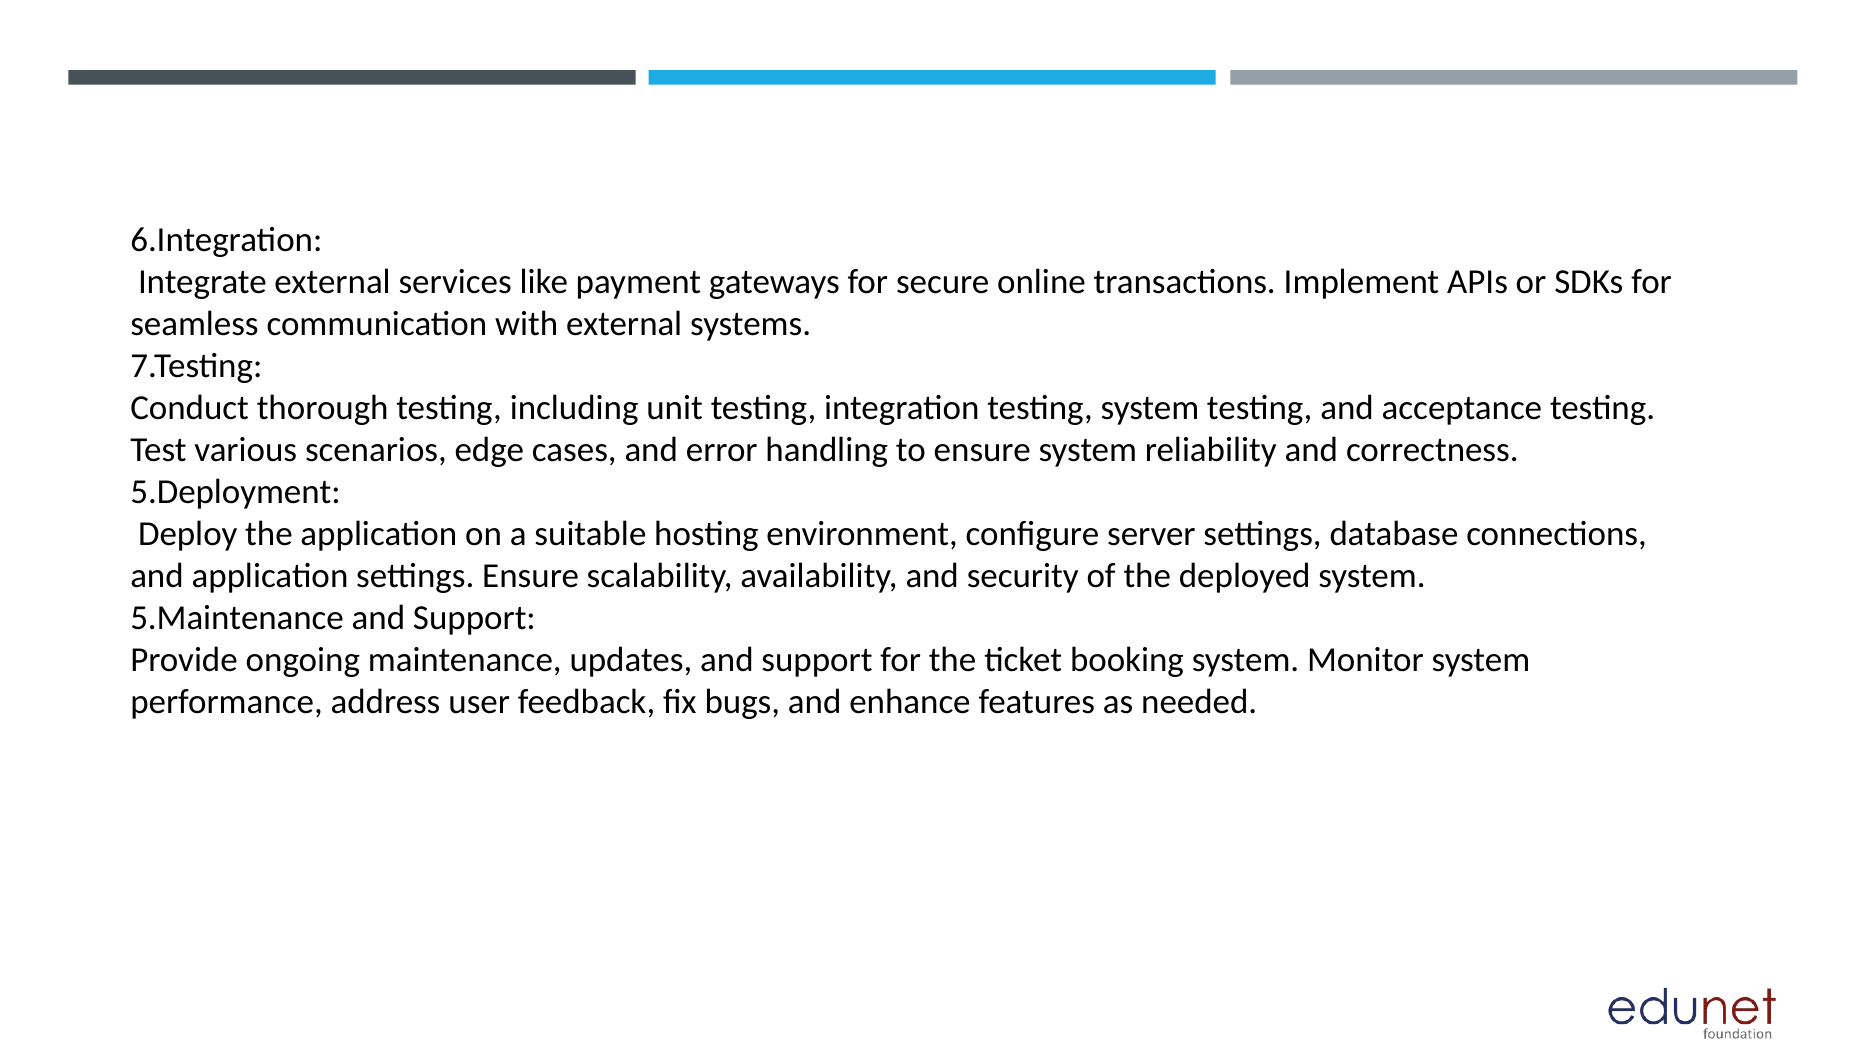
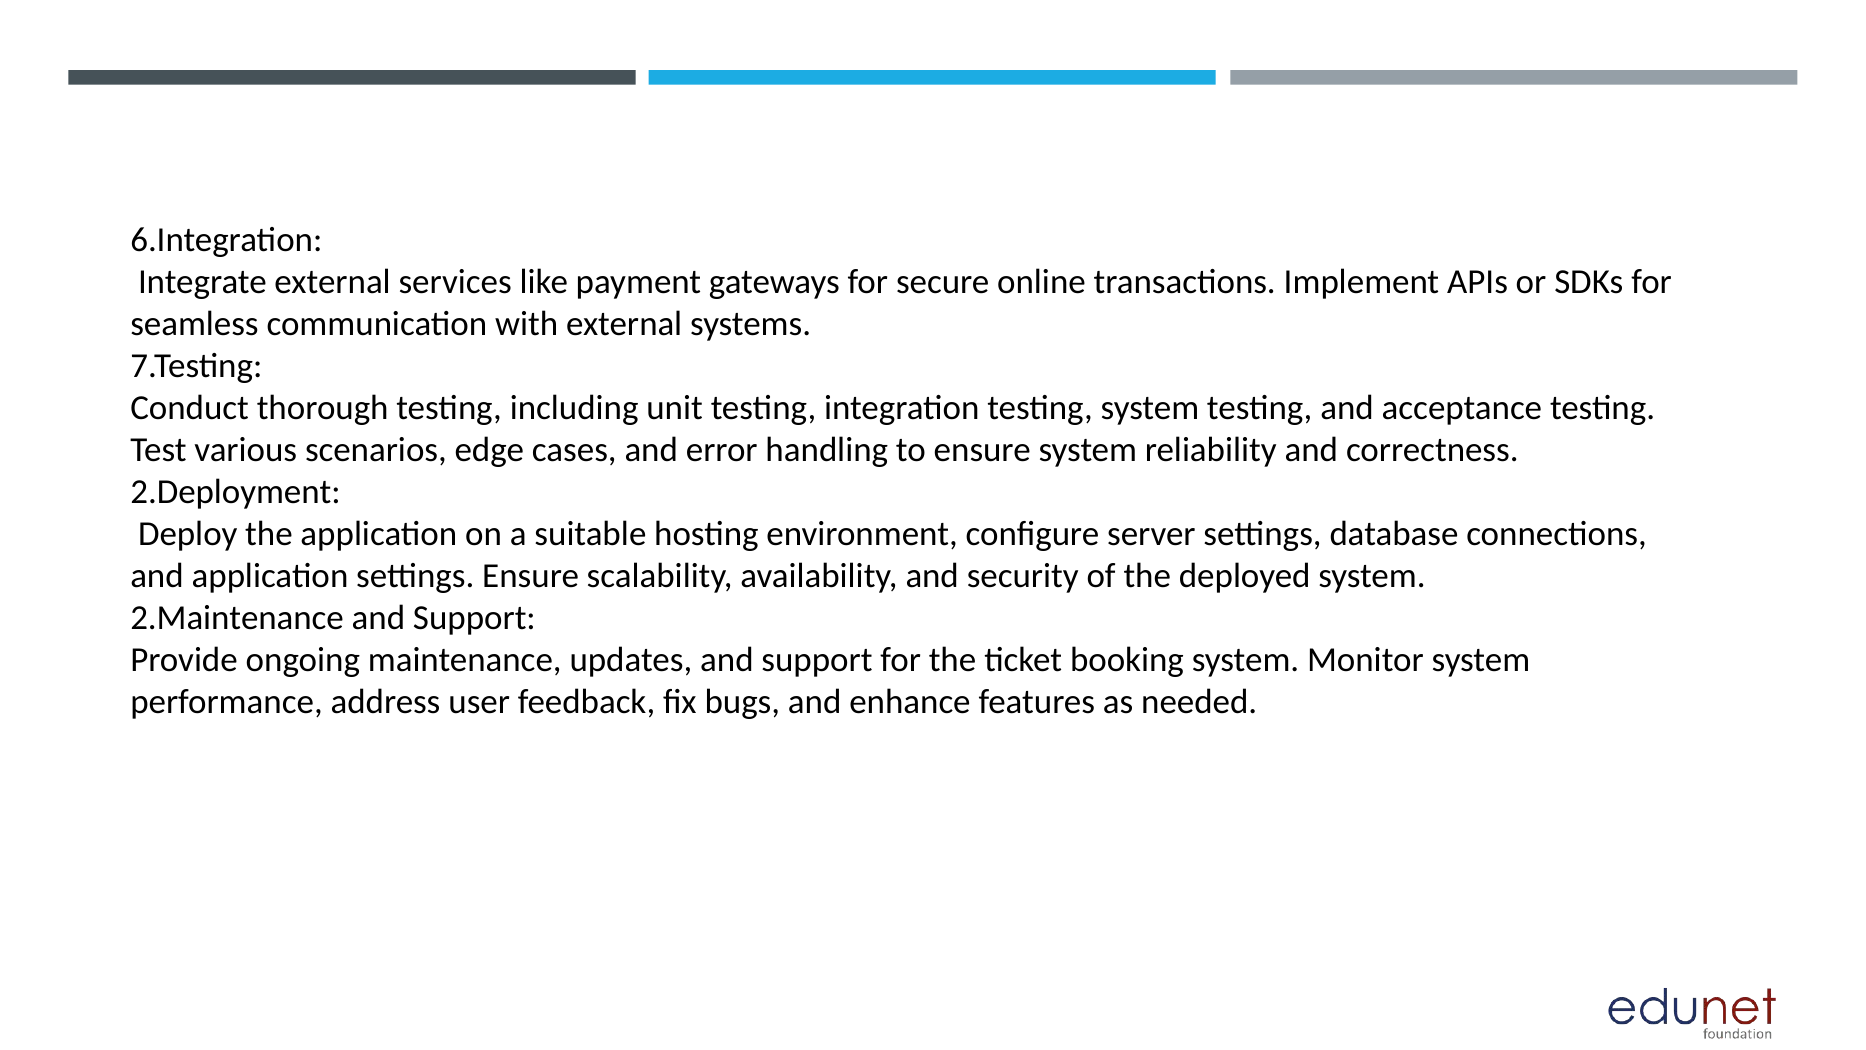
5.Deployment: 5.Deployment -> 2.Deployment (236, 492)
5.Maintenance: 5.Maintenance -> 2.Maintenance (237, 618)
